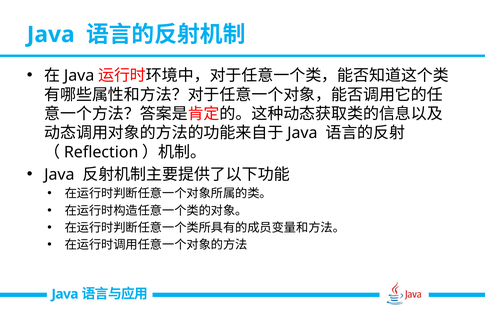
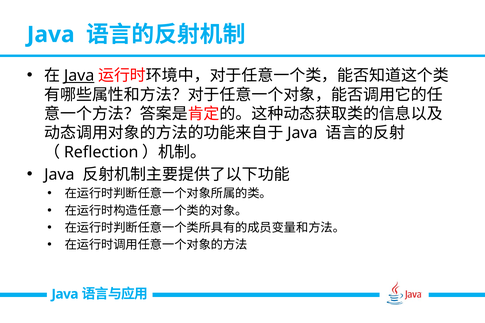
Java underline: none -> present (79, 76)
